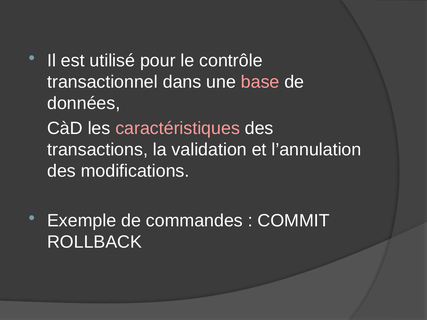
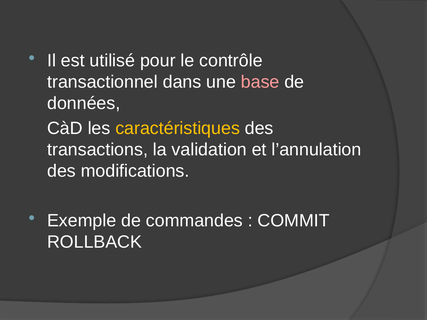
caractéristiques colour: pink -> yellow (178, 128)
